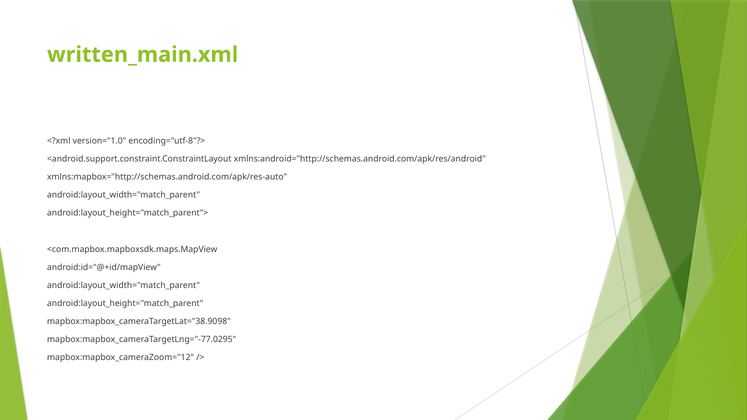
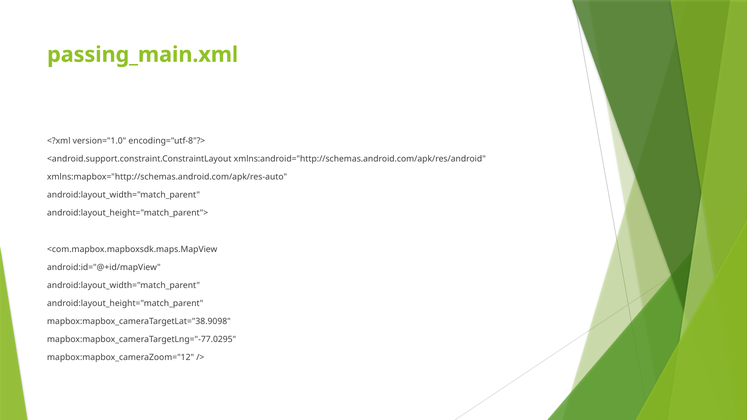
written_main.xml: written_main.xml -> passing_main.xml (143, 55)
